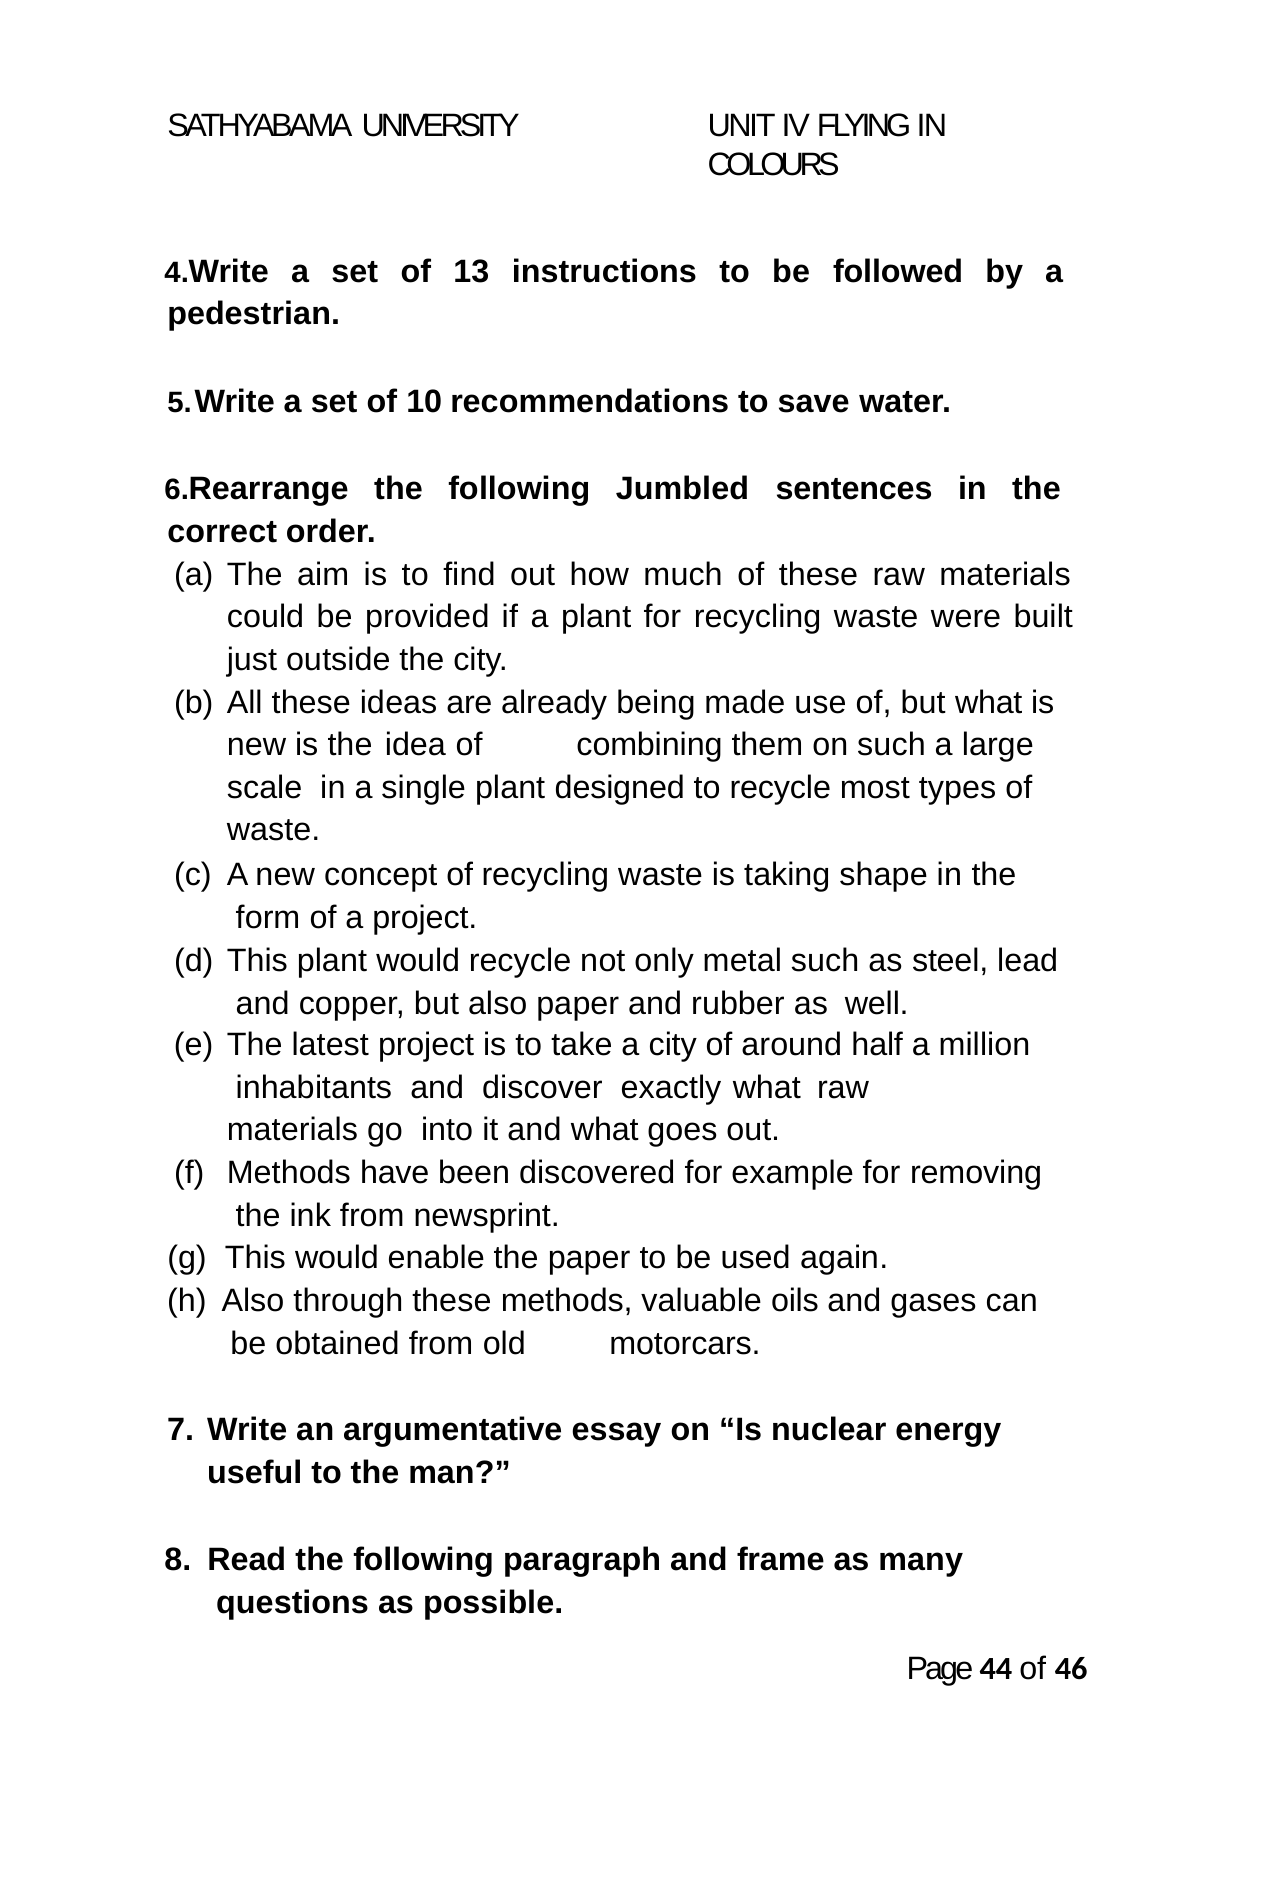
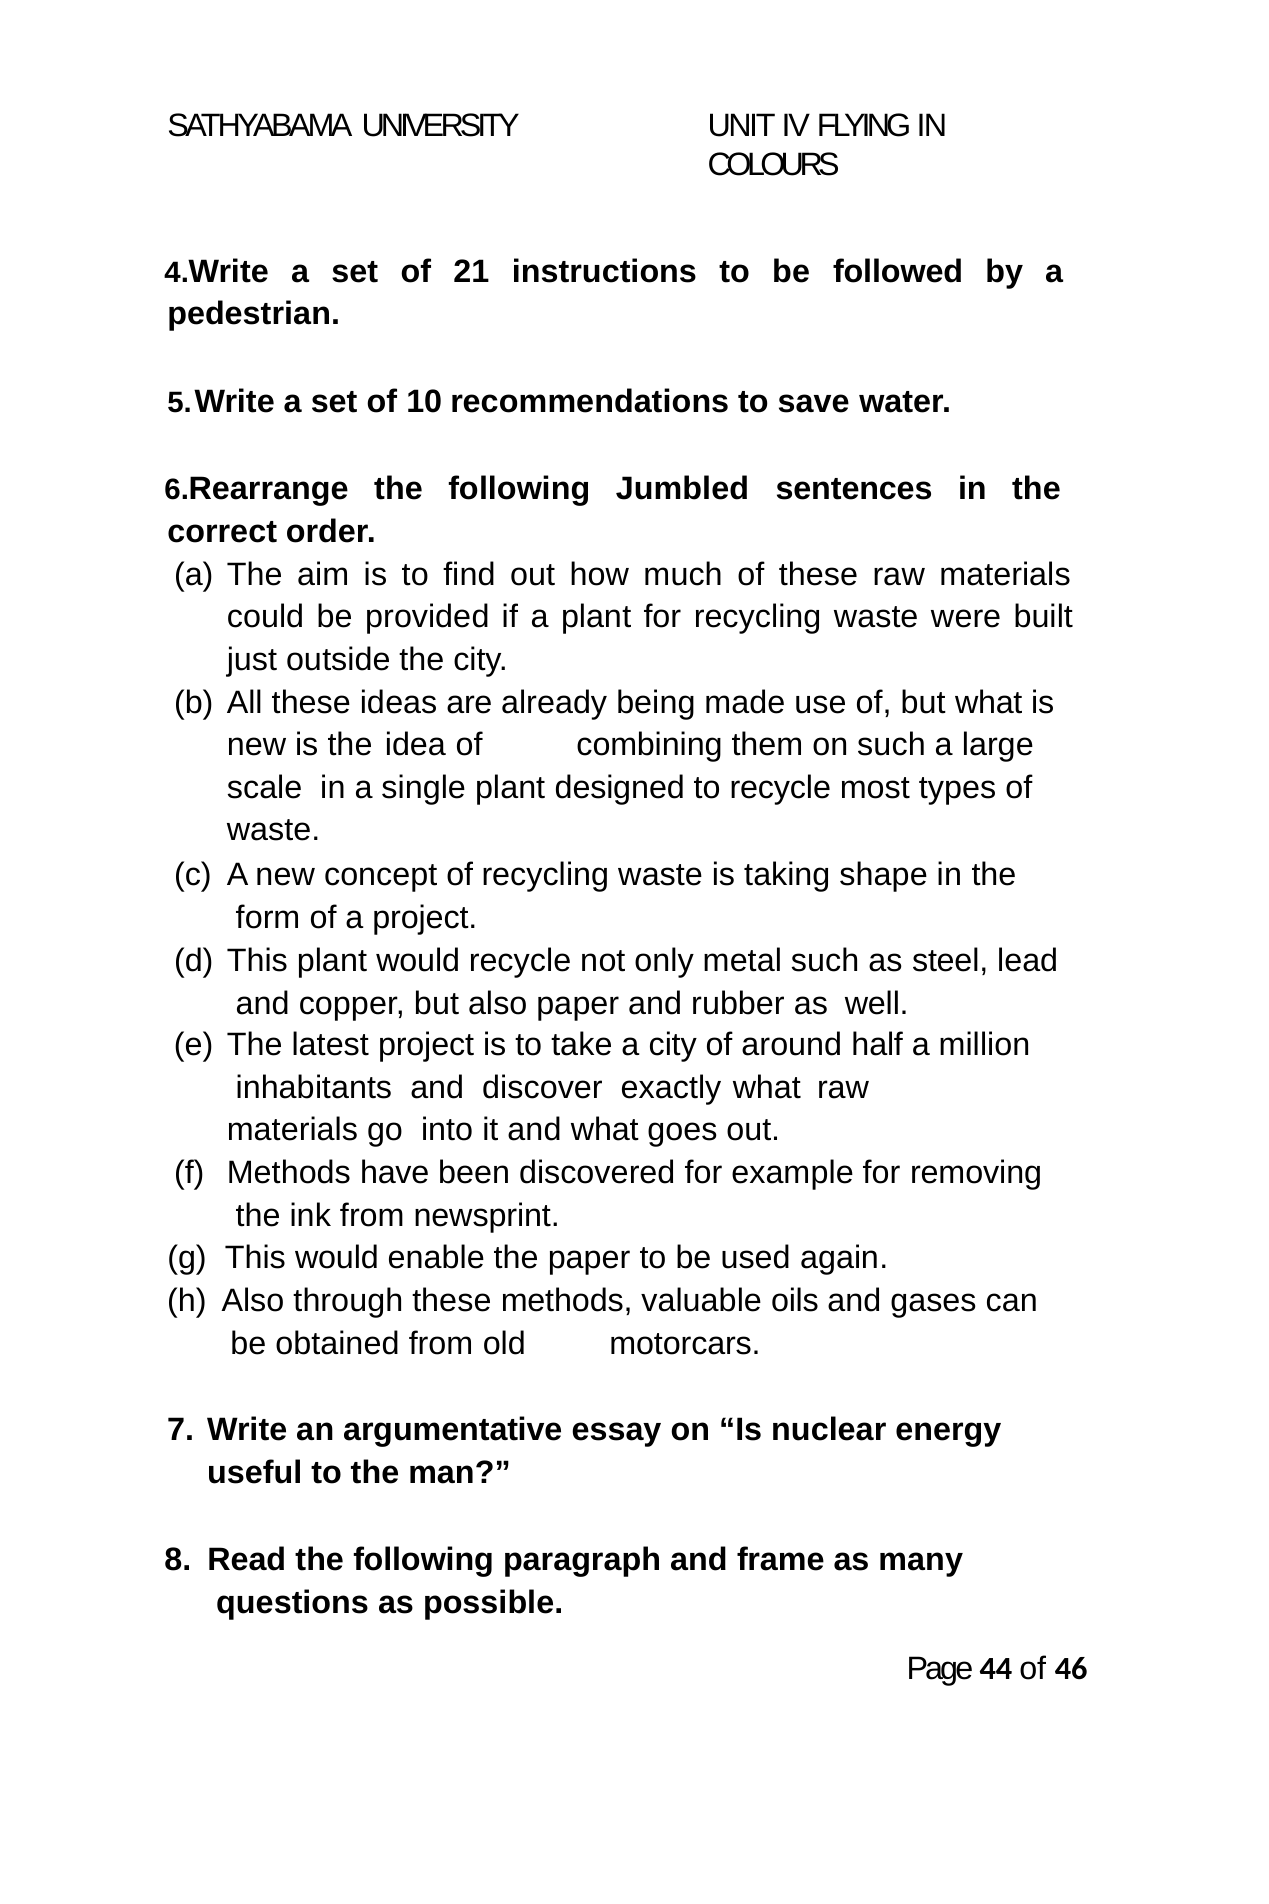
13: 13 -> 21 (471, 272)
